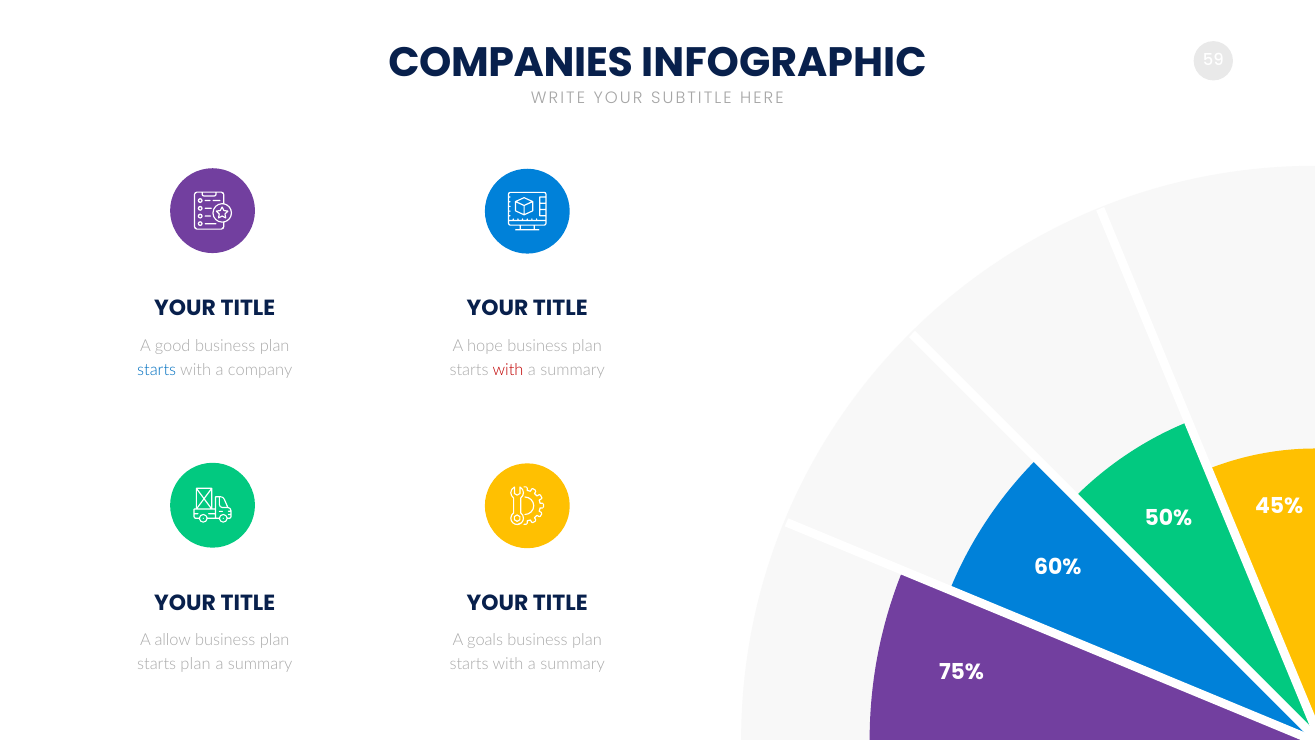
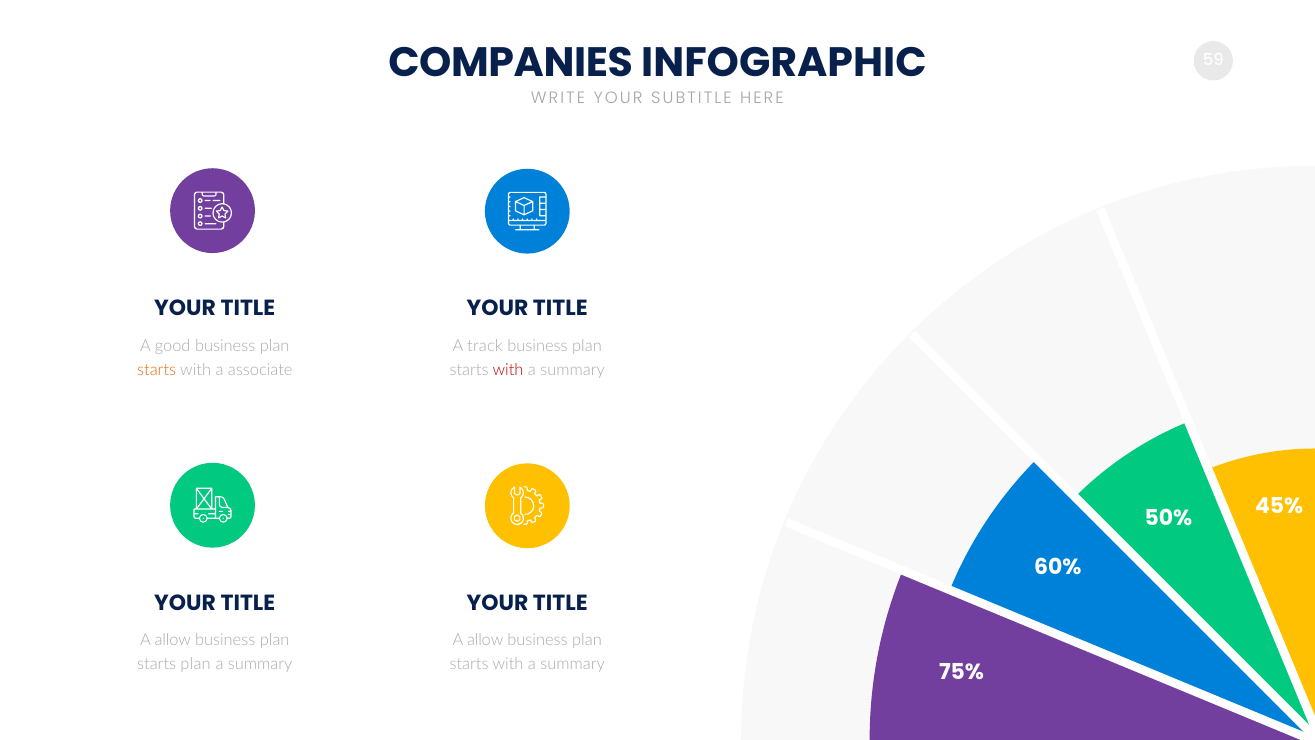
hope: hope -> track (485, 346)
starts colour: blue -> orange (157, 370)
company: company -> associate (260, 370)
goals: goals -> allow (485, 640)
